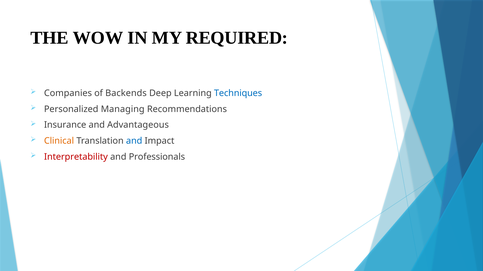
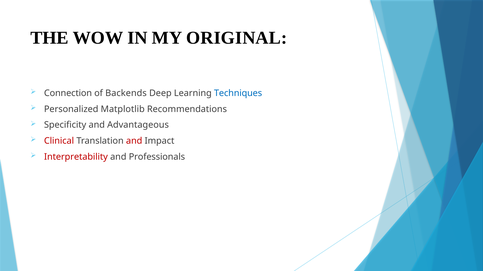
REQUIRED: REQUIRED -> ORIGINAL (237, 38)
Companies: Companies -> Connection (68, 93)
Managing: Managing -> Matplotlib (123, 109)
Insurance: Insurance -> Specificity (65, 125)
Clinical colour: orange -> red (59, 141)
and colour: blue -> red (134, 141)
